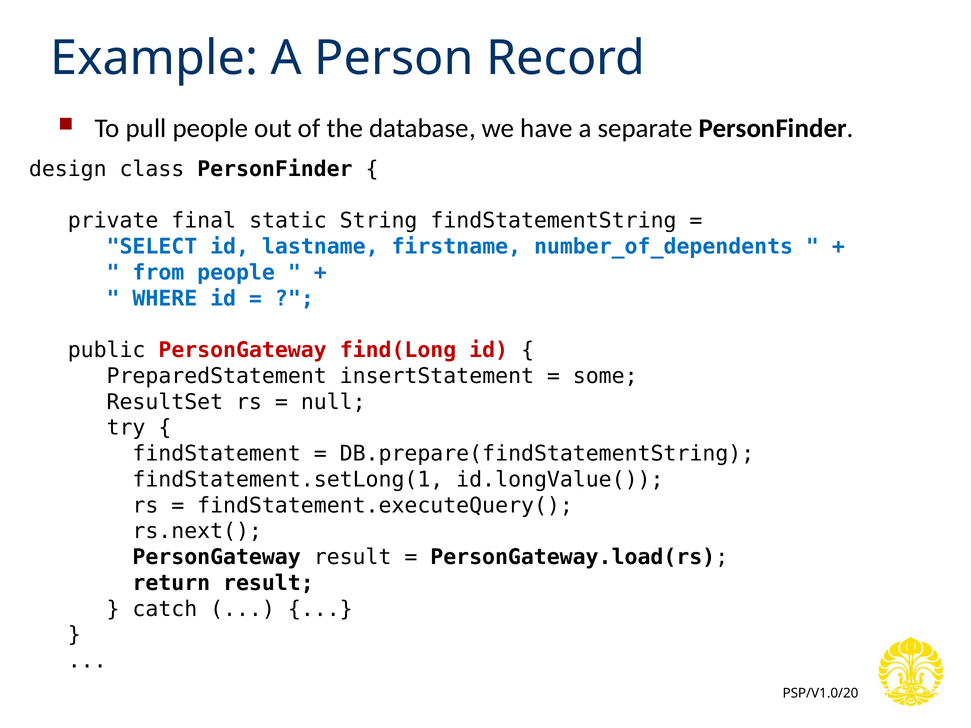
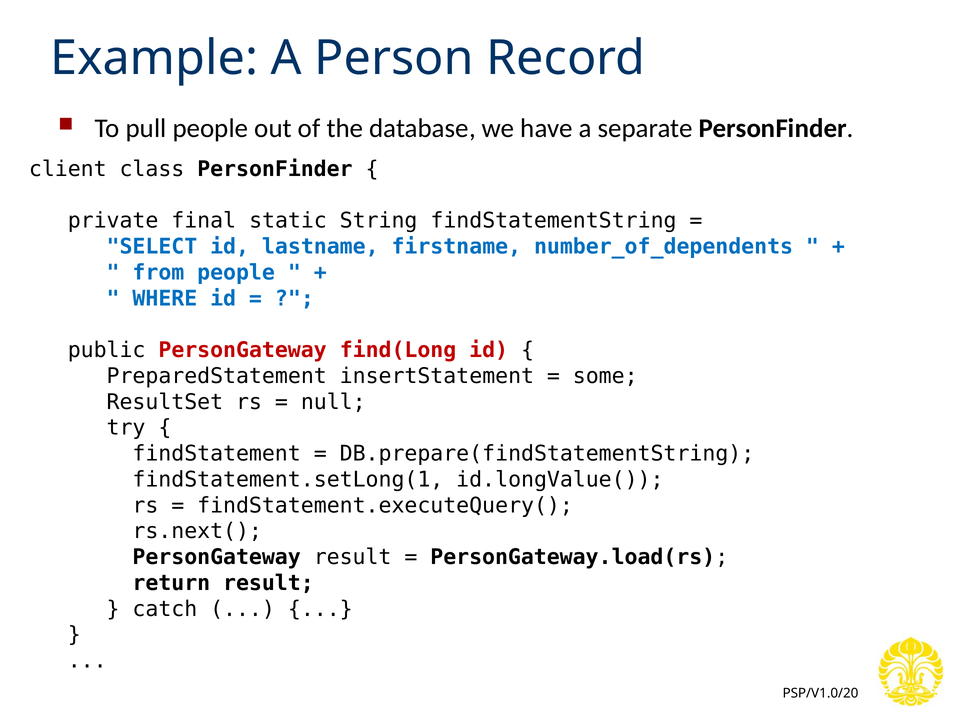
design: design -> client (68, 169)
